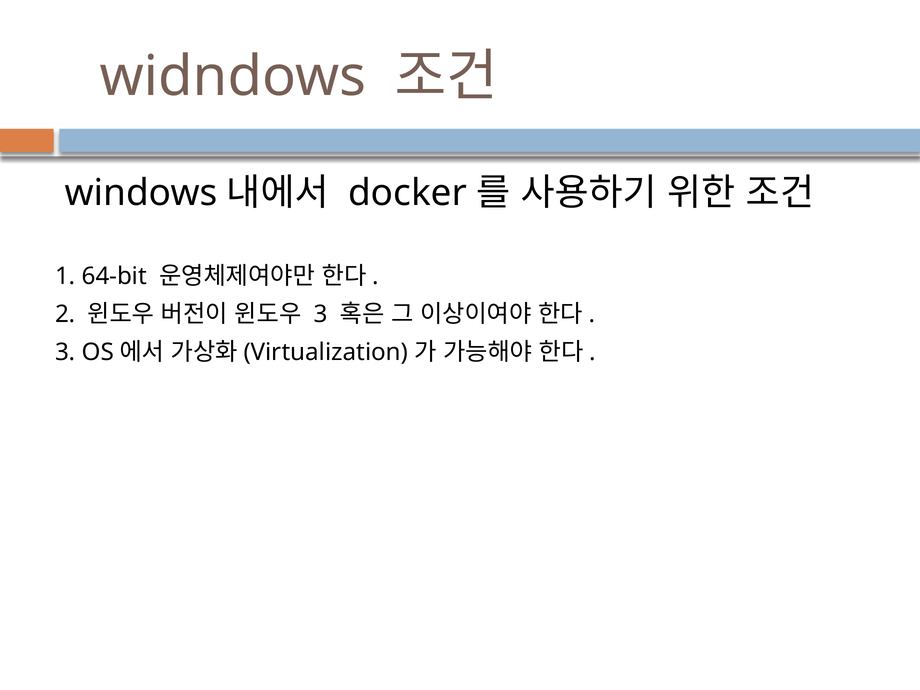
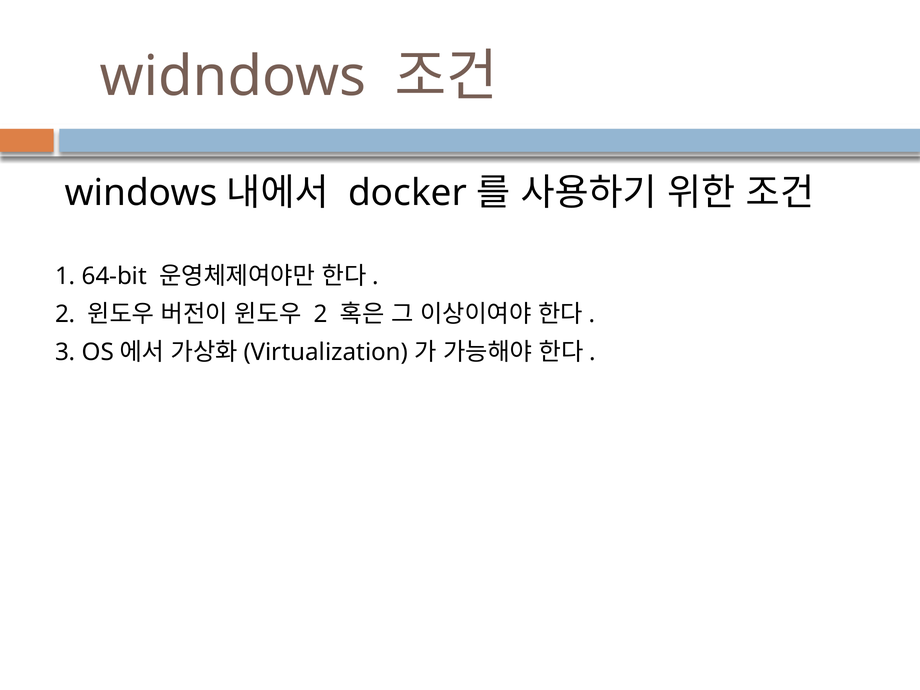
3: 3 -> 2 (321, 314)
